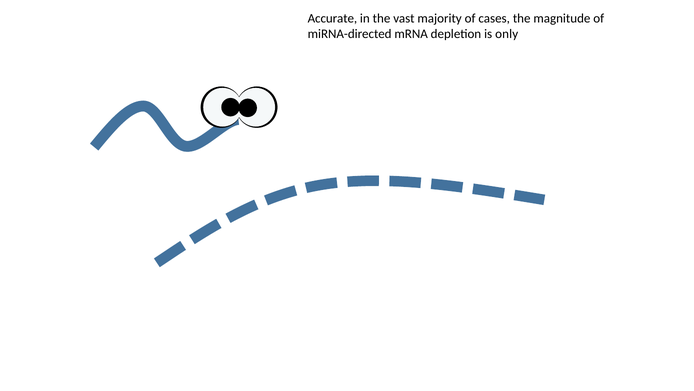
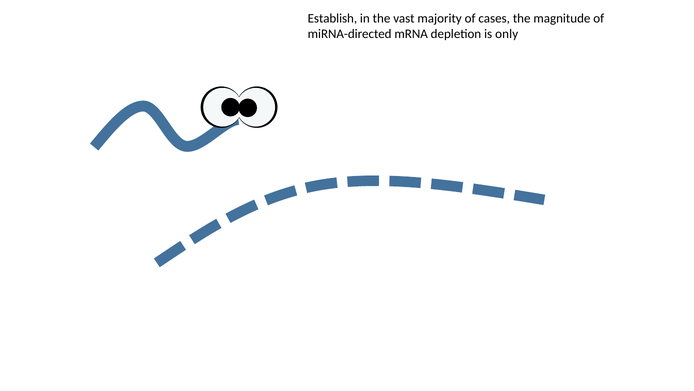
Accurate: Accurate -> Establish (332, 18)
